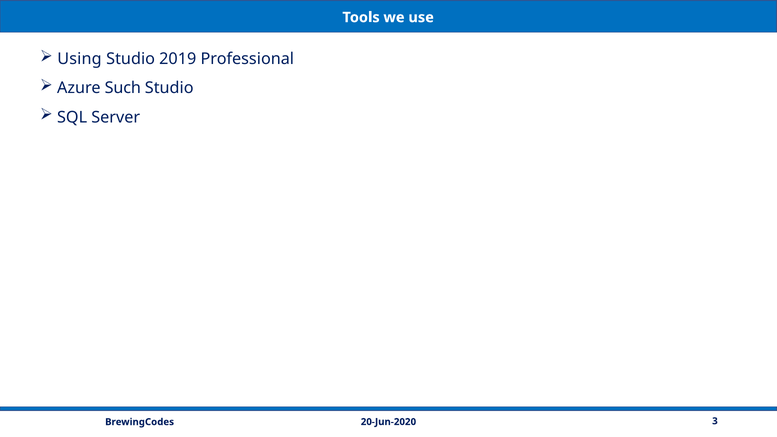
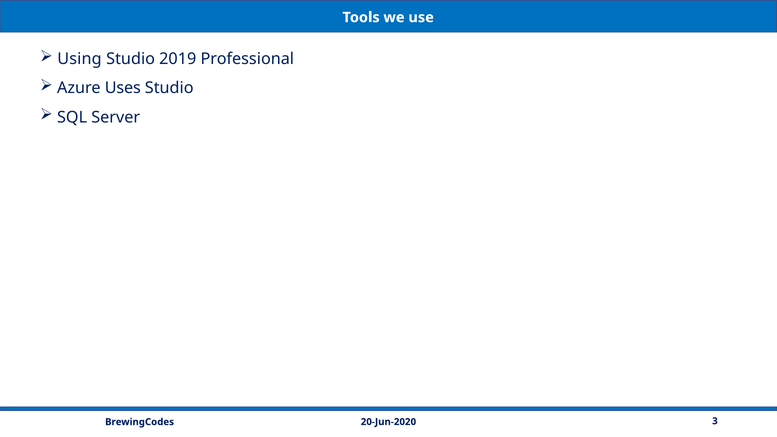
Such: Such -> Uses (123, 88)
